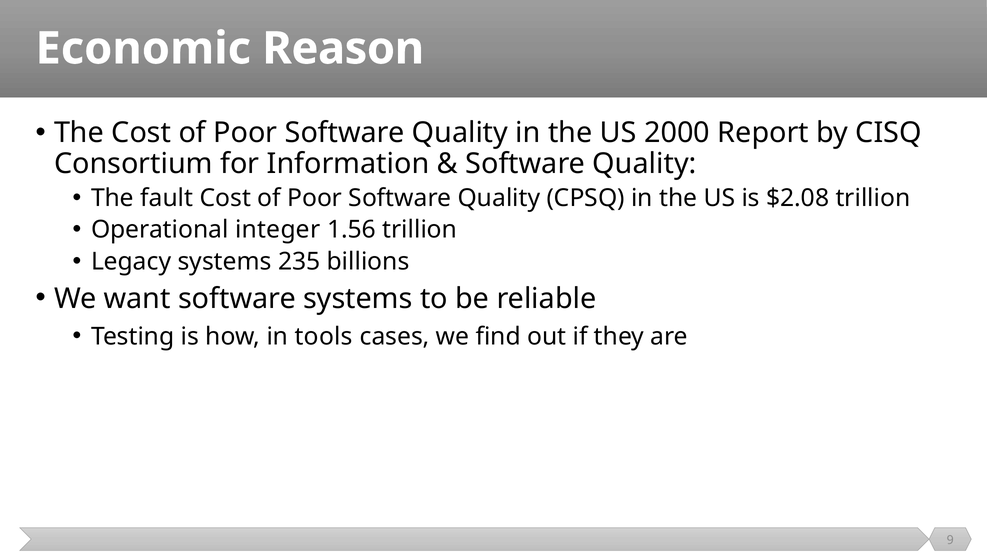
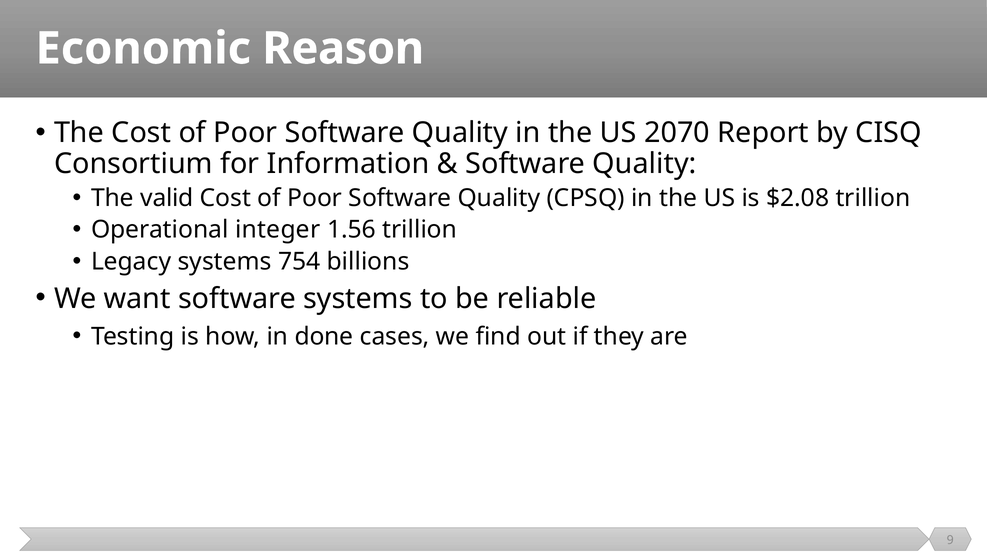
2000: 2000 -> 2070 (677, 133)
fault: fault -> valid (167, 198)
235: 235 -> 754 (299, 262)
tools: tools -> done (324, 337)
